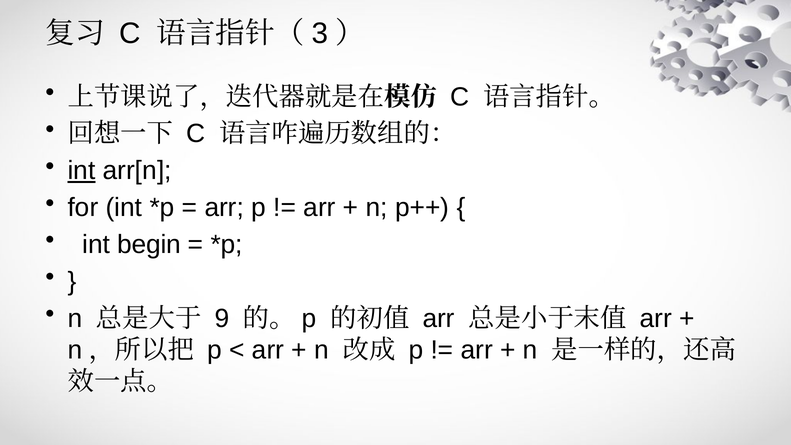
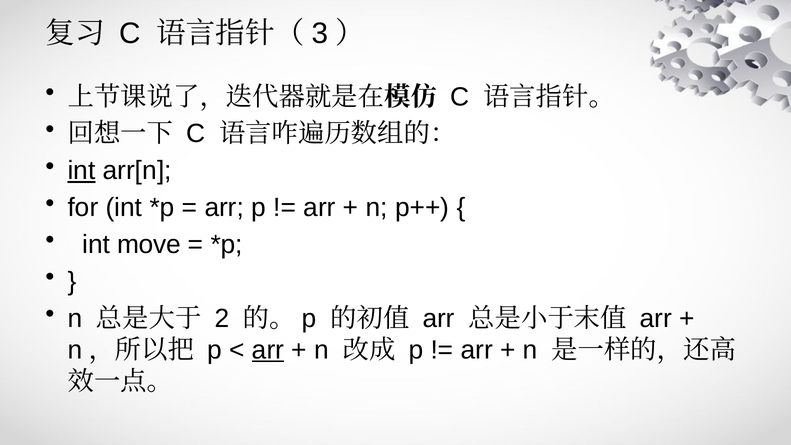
begin: begin -> move (149, 245)
9: 9 -> 2 (222, 318)
arr underline: none -> present (268, 350)
